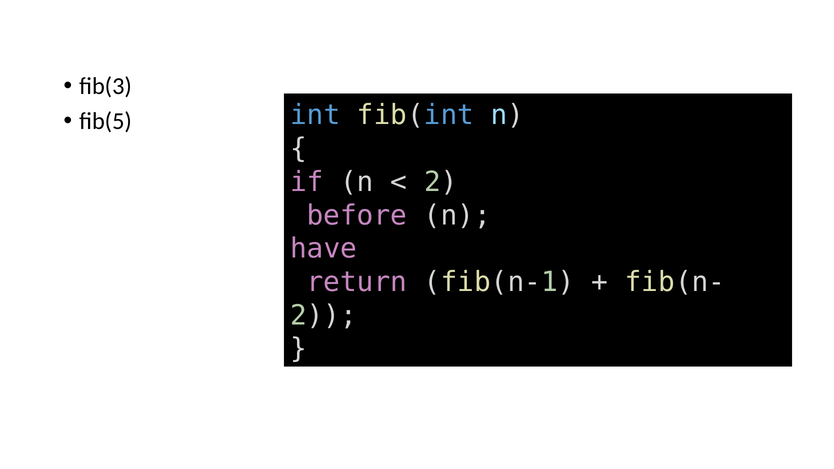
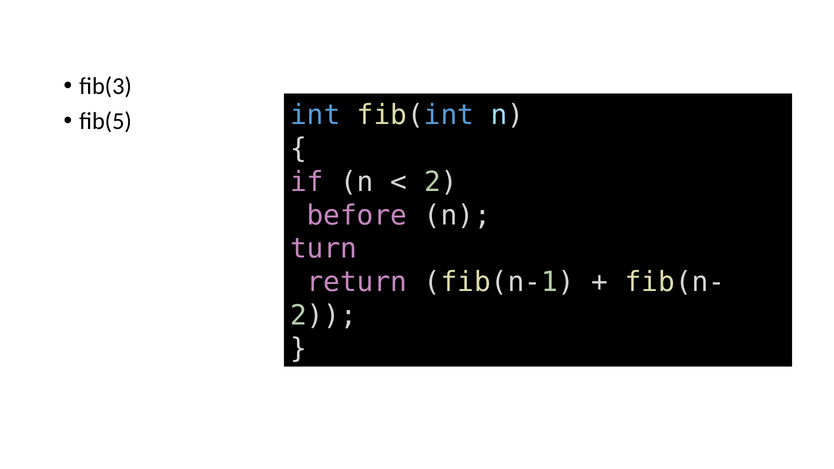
have: have -> turn (324, 249)
